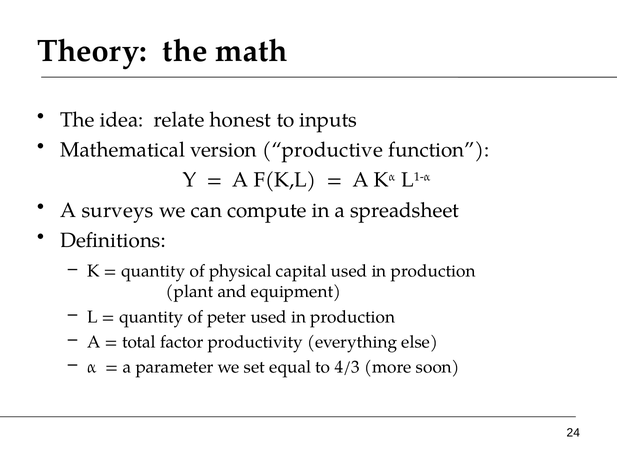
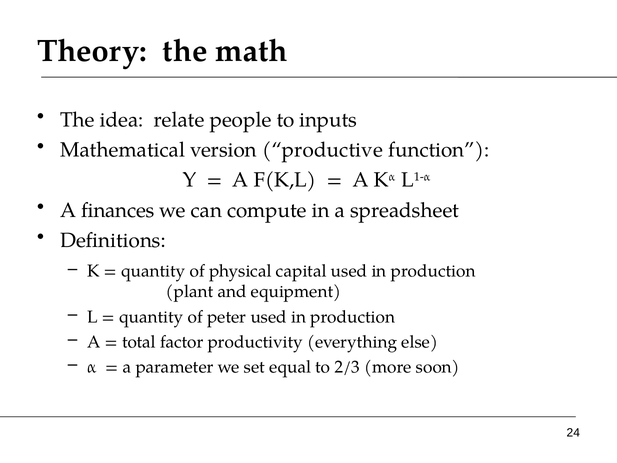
honest: honest -> people (241, 120)
surveys: surveys -> finances (118, 210)
4/3: 4/3 -> 2/3 (347, 367)
